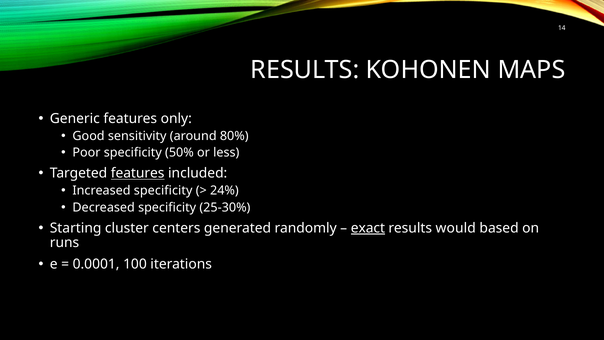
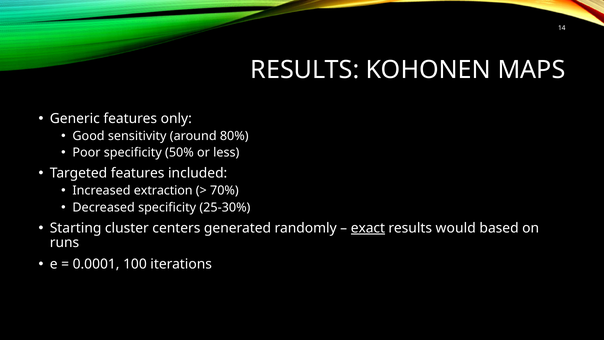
features underline: present -> none (138, 173)
Increased specificity: specificity -> extraction (163, 191)
24%: 24% -> 70% (224, 191)
